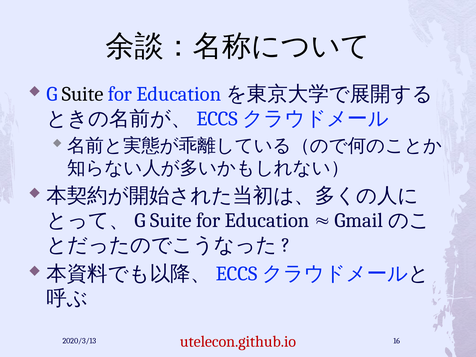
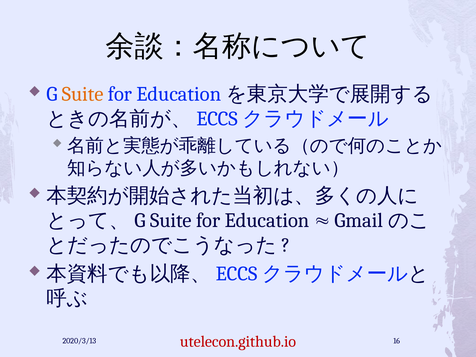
Suite colour: black -> orange (83, 94)
